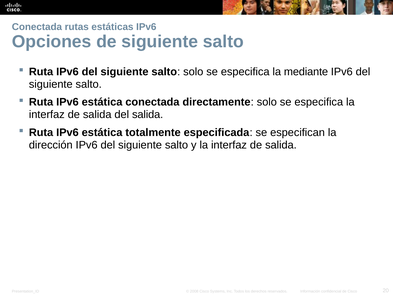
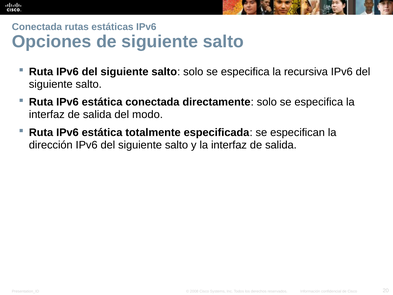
mediante: mediante -> recursiva (306, 72)
del salida: salida -> modo (148, 114)
